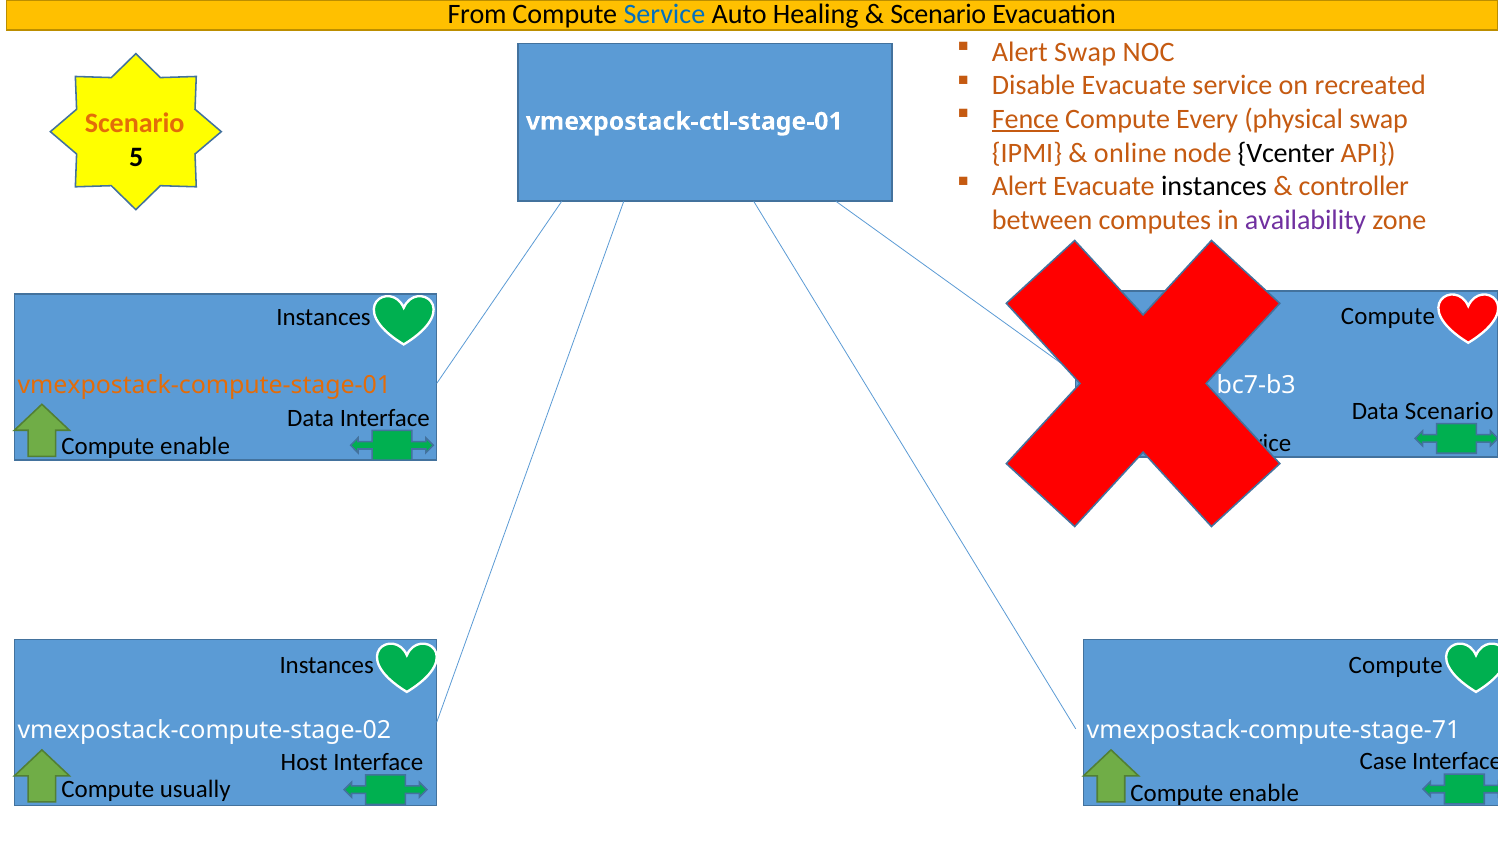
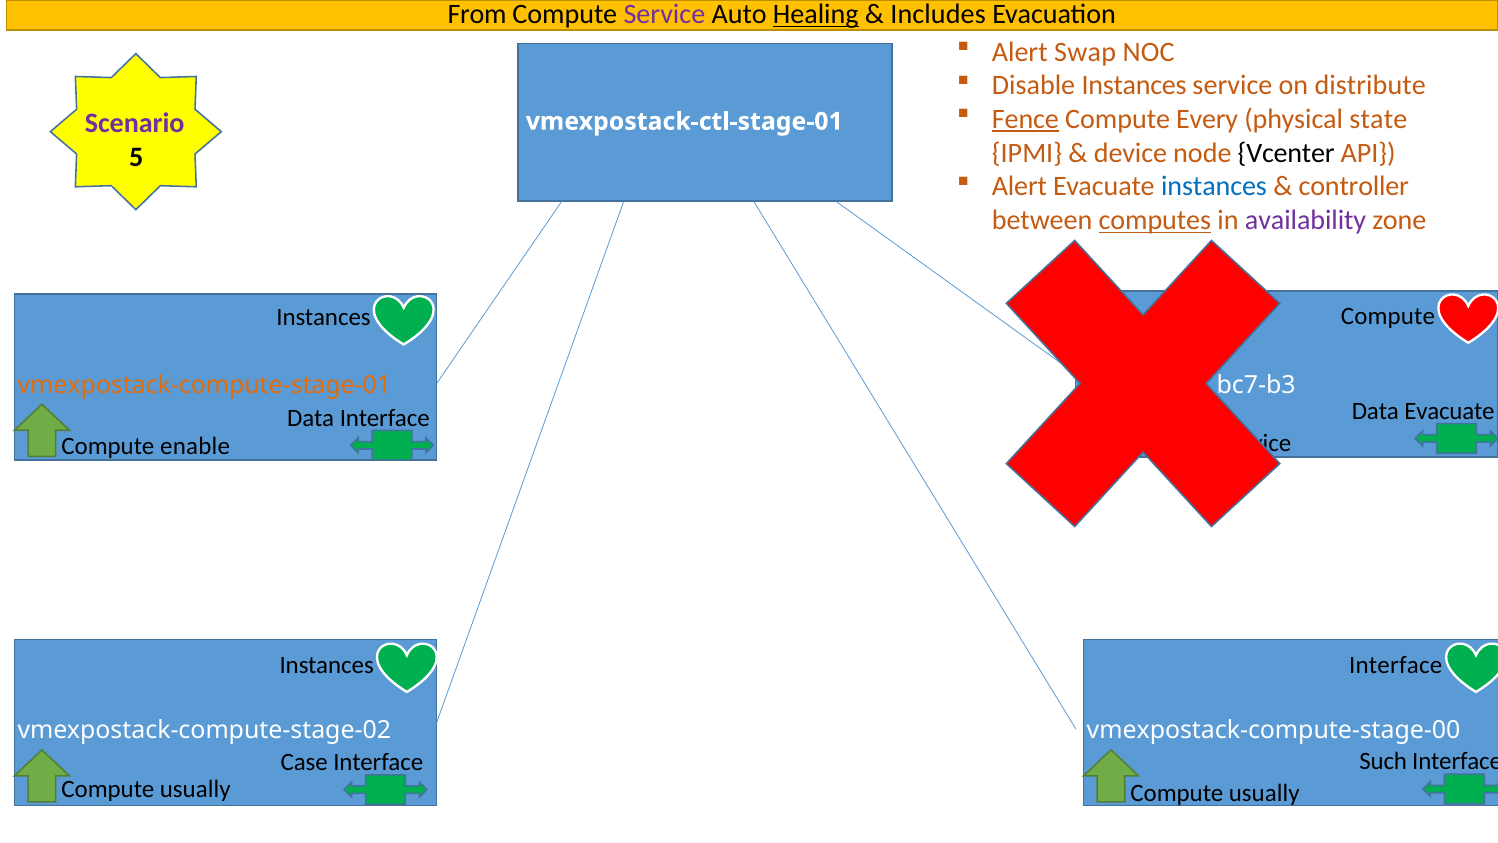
Service colour: blue -> purple (664, 14)
Healing underline: none -> present (816, 14)
Scenario: Scenario -> Includes (938, 14)
Disable Evacuate: Evacuate -> Instances (1134, 85)
recreated: recreated -> distribute (1370, 85)
physical swap: swap -> state (1378, 119)
Scenario colour: orange -> purple (135, 123)
online: online -> device (1130, 153)
instances colour: black -> blue (1214, 187)
computes underline: none -> present (1155, 220)
Data Scenario: Scenario -> Evacuate (1449, 411)
Compute: Compute -> Interface (1396, 665)
vmexpostack-compute-stage-71: vmexpostack-compute-stage-71 -> vmexpostack-compute-stage-00 (1274, 730)
Host: Host -> Case (304, 762)
Case: Case -> Such (1383, 761)
enable: enable -> usually (1264, 793)
